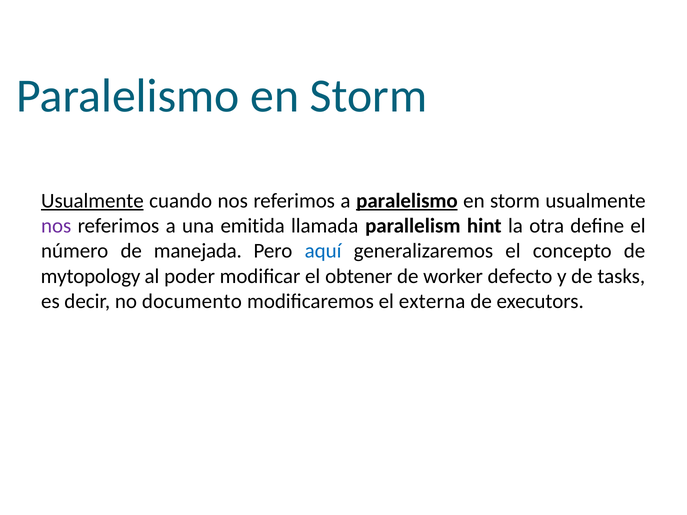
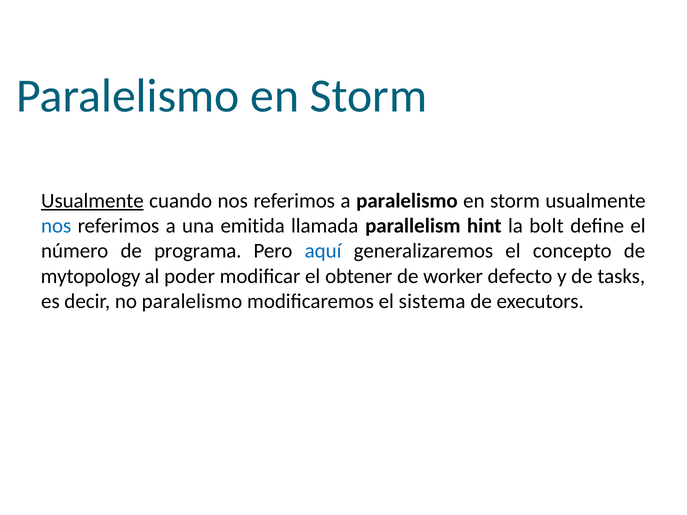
paralelismo underline: present -> none (407, 201)
nos colour: purple -> blue (56, 226)
otra: otra -> bolt (547, 226)
manejada: manejada -> programa (198, 251)
no documento: documento -> paralelismo (192, 301)
externa: externa -> sistema (432, 301)
